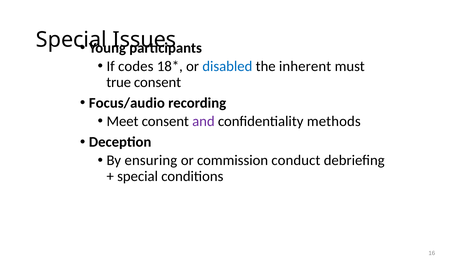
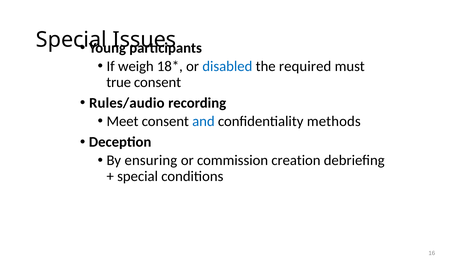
codes: codes -> weigh (136, 66)
inherent: inherent -> required (305, 66)
Focus/audio: Focus/audio -> Rules/audio (127, 103)
and colour: purple -> blue (203, 121)
conduct: conduct -> creation (296, 160)
